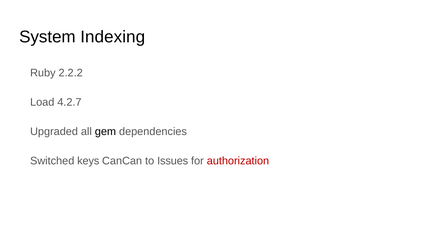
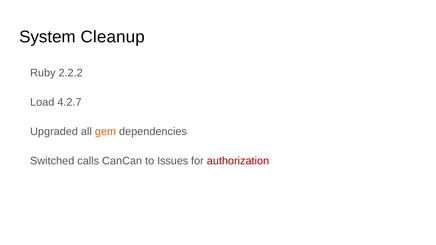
Indexing: Indexing -> Cleanup (113, 37)
gem colour: black -> orange (105, 132)
keys: keys -> calls (88, 161)
